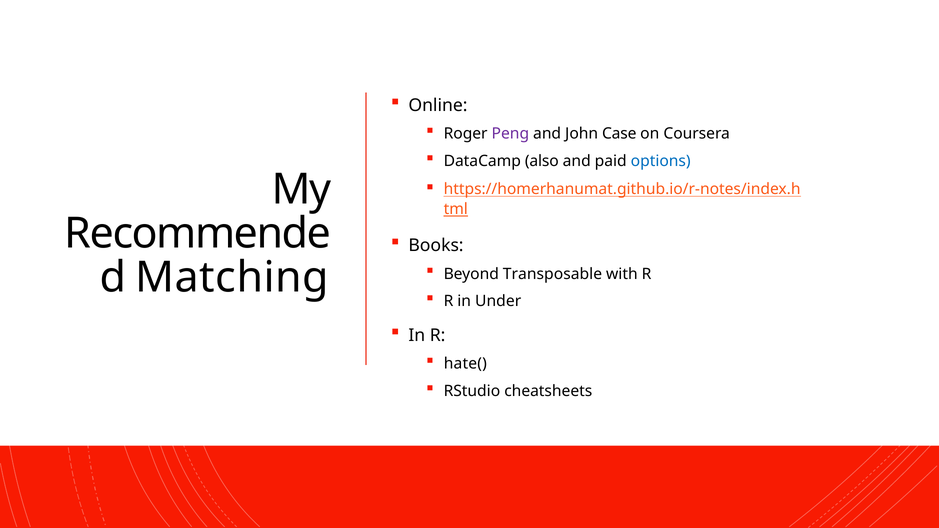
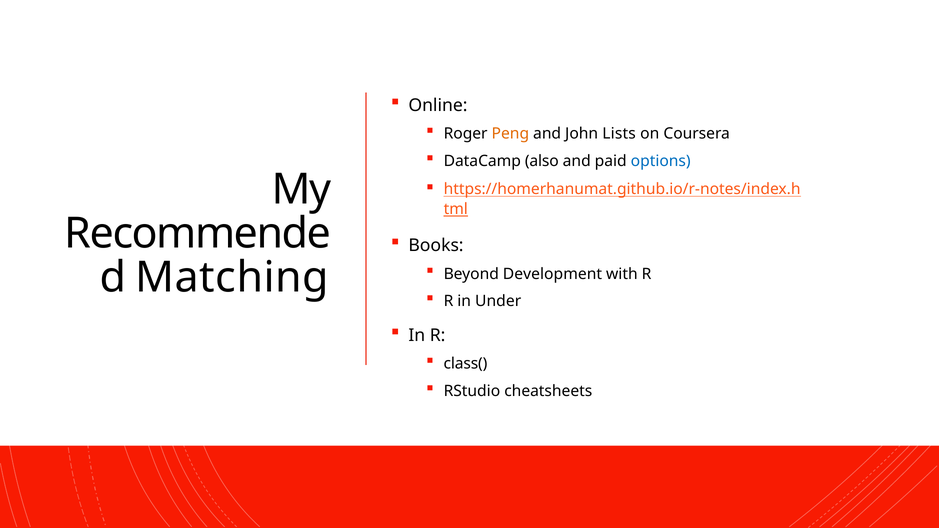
Peng colour: purple -> orange (510, 134)
Case: Case -> Lists (619, 134)
Transposable: Transposable -> Development (552, 274)
hate(: hate( -> class( (465, 364)
